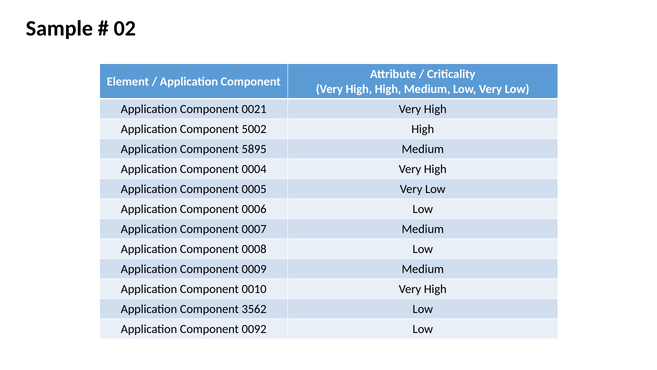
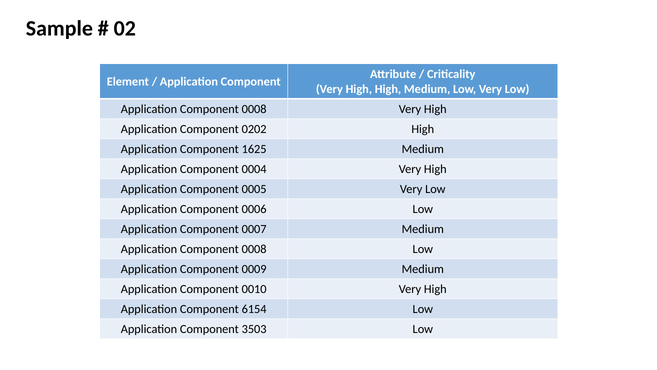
0021: 0021 -> 0008 (254, 109)
5002: 5002 -> 0202 (254, 129)
5895: 5895 -> 1625 (254, 149)
3562: 3562 -> 6154 (254, 309)
0092: 0092 -> 3503 (254, 329)
